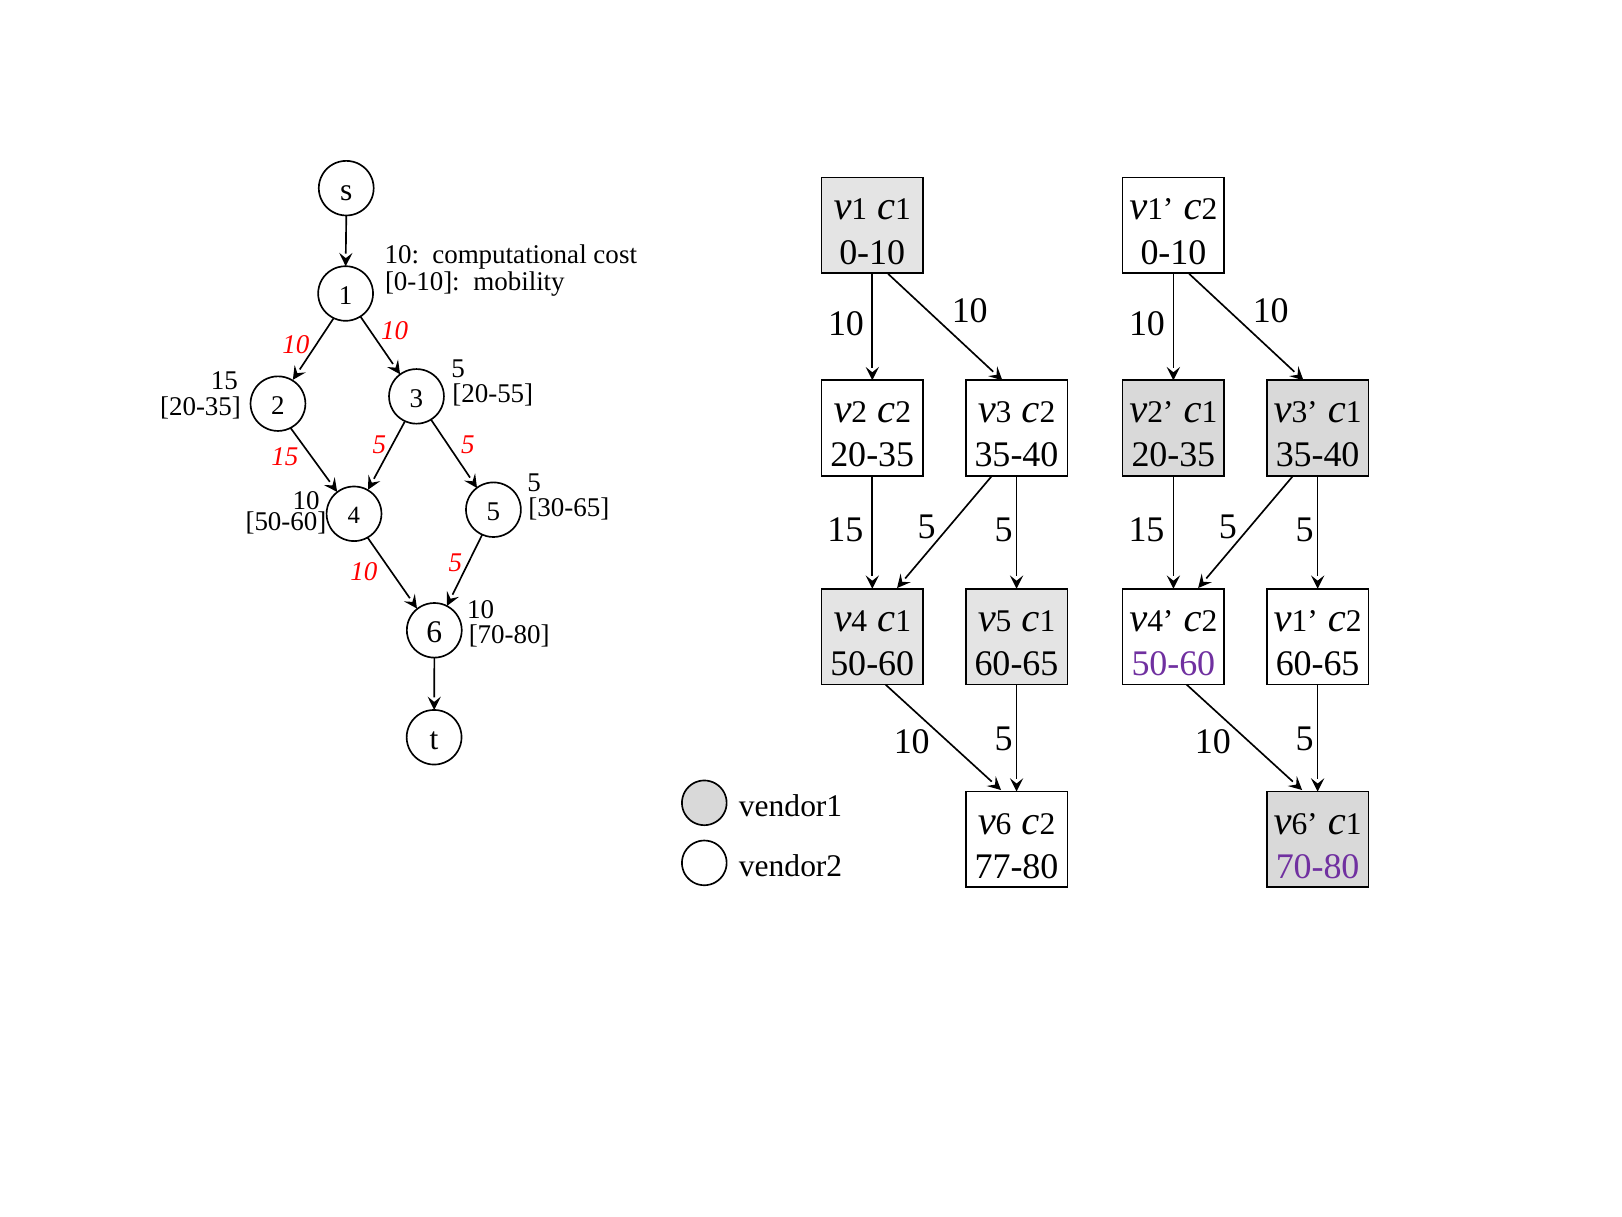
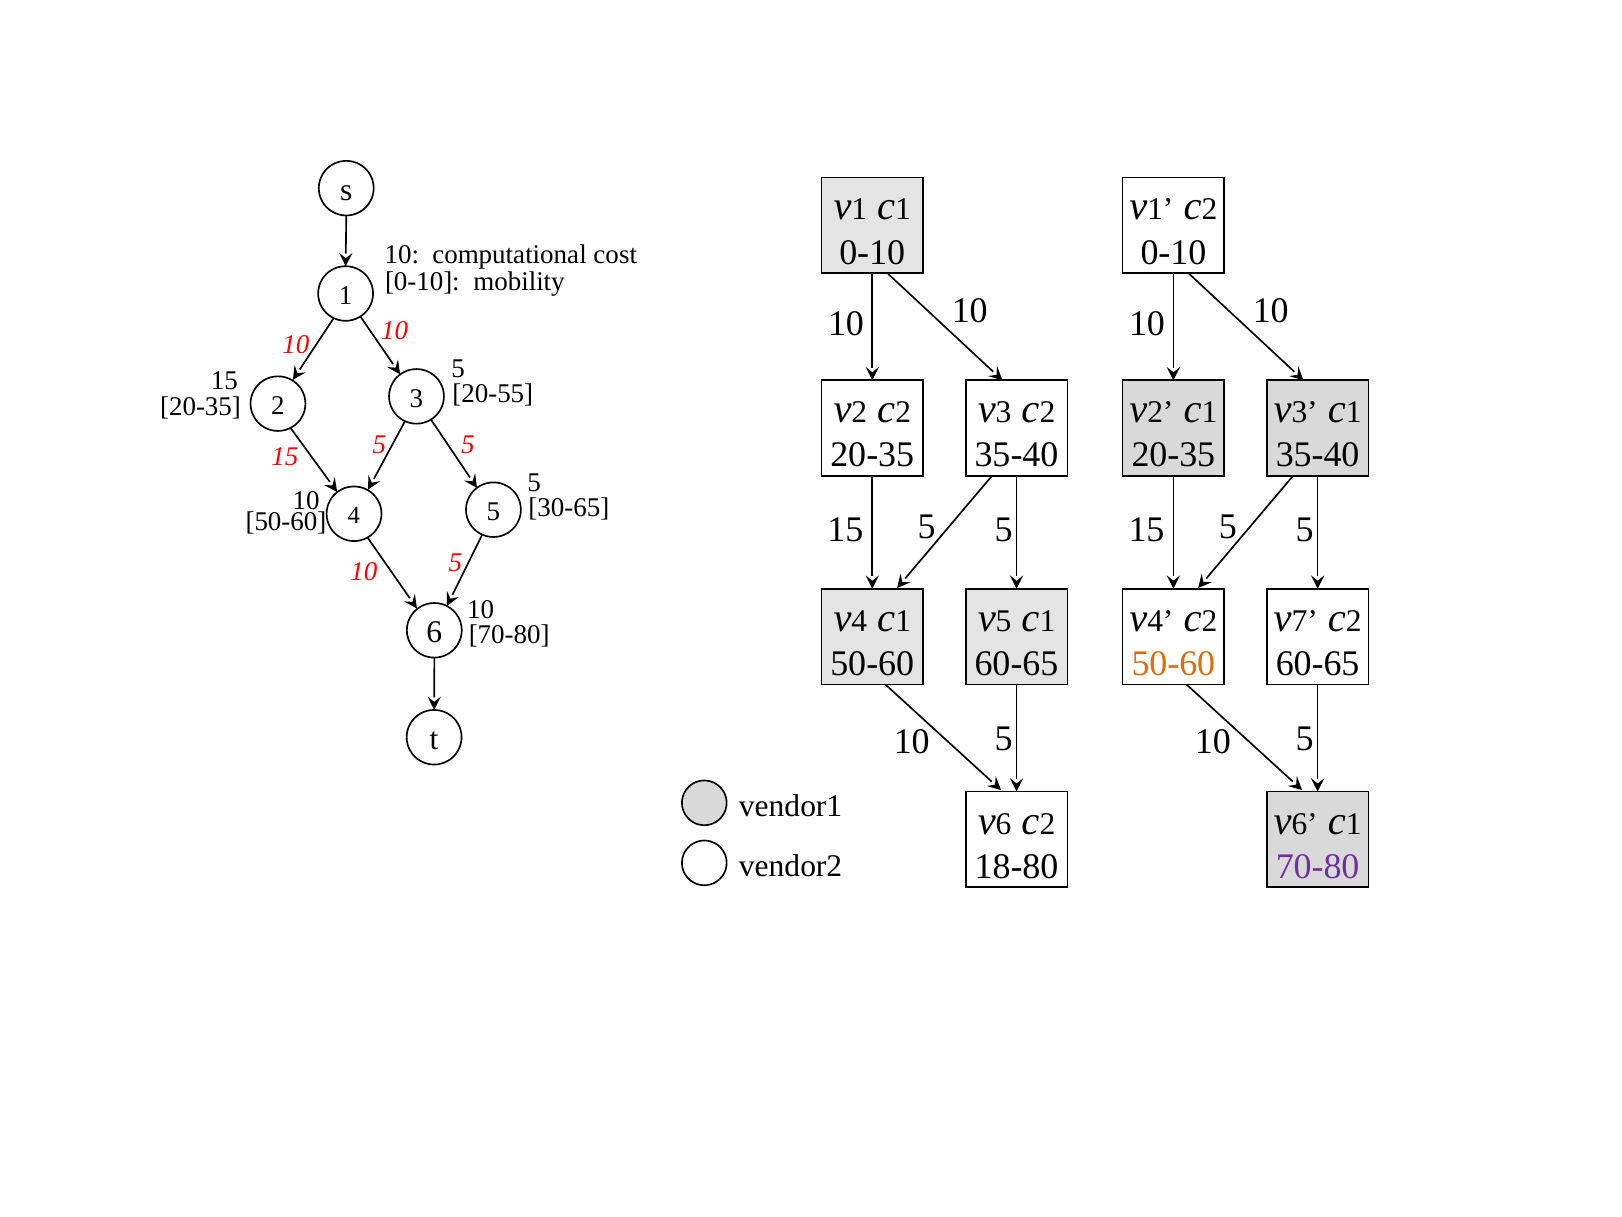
1: 1 -> 7 (1305, 621)
50-60 colour: purple -> orange (1173, 663)
77-80: 77-80 -> 18-80 (1017, 866)
